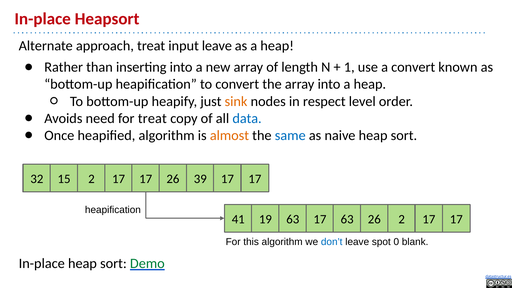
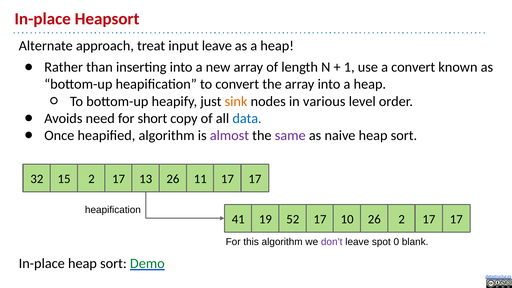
respect: respect -> various (324, 101)
for treat: treat -> short (152, 118)
almost colour: orange -> purple (229, 135)
same colour: blue -> purple (290, 135)
15 2 17 17: 17 -> 13 (146, 179)
39: 39 -> 11 (200, 179)
19 63: 63 -> 52 (293, 219)
17 63: 63 -> 10 (347, 219)
don’t colour: blue -> purple (332, 242)
